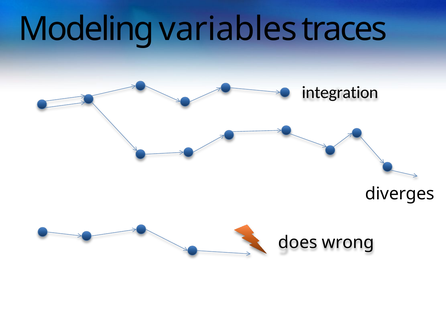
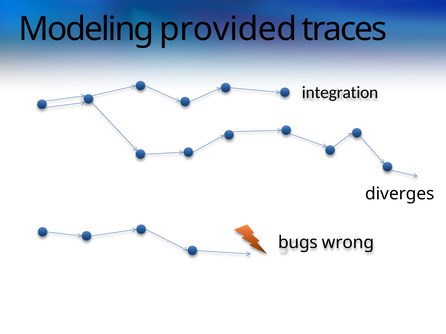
variables: variables -> provided (228, 29)
does: does -> bugs (298, 243)
